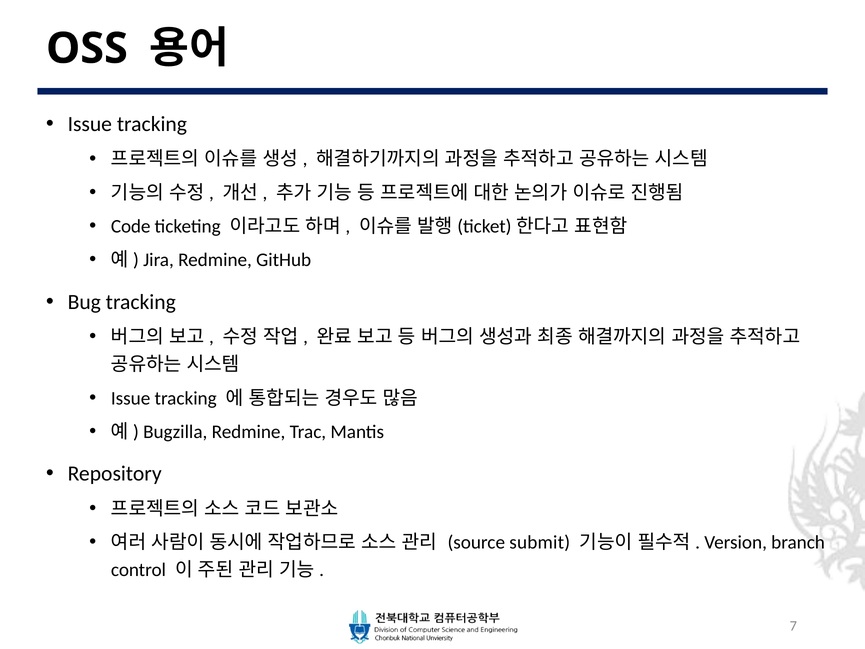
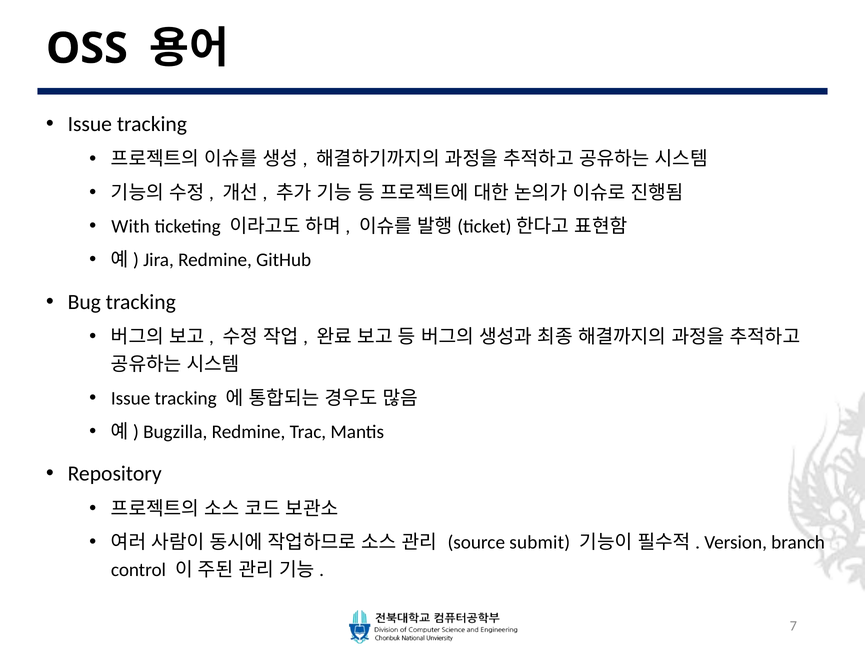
Code: Code -> With (131, 226)
